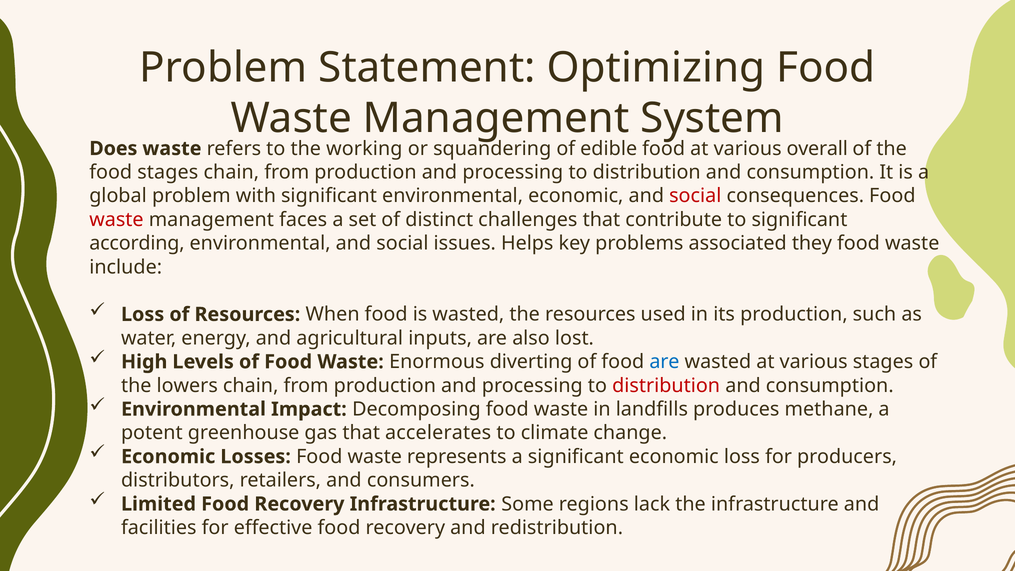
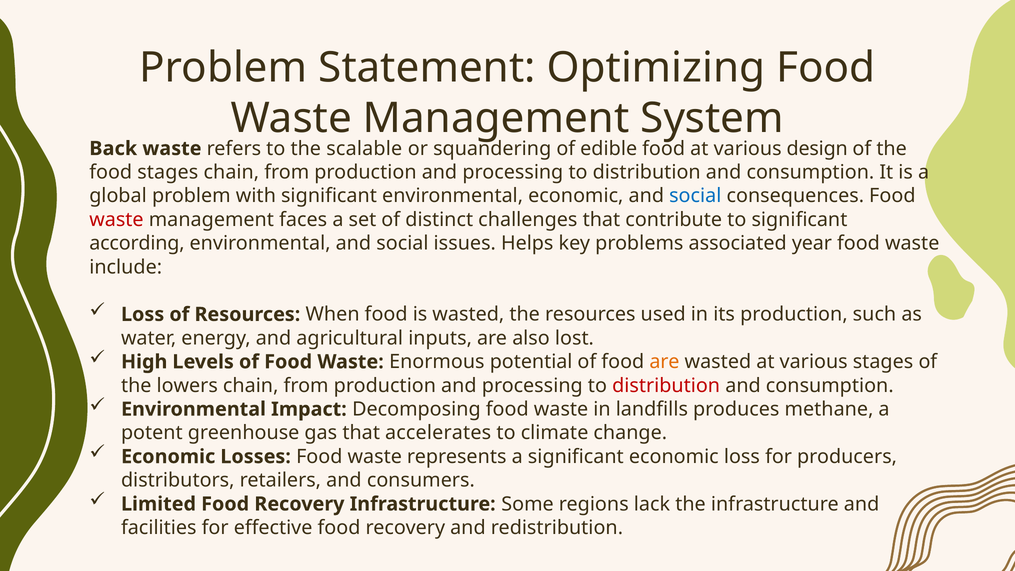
Does: Does -> Back (113, 149)
working: working -> scalable (364, 149)
overall: overall -> design (817, 149)
social colour: red -> blue (695, 196)
they: they -> year (812, 243)
diverting: diverting -> potential (531, 362)
are colour: blue -> orange (664, 362)
